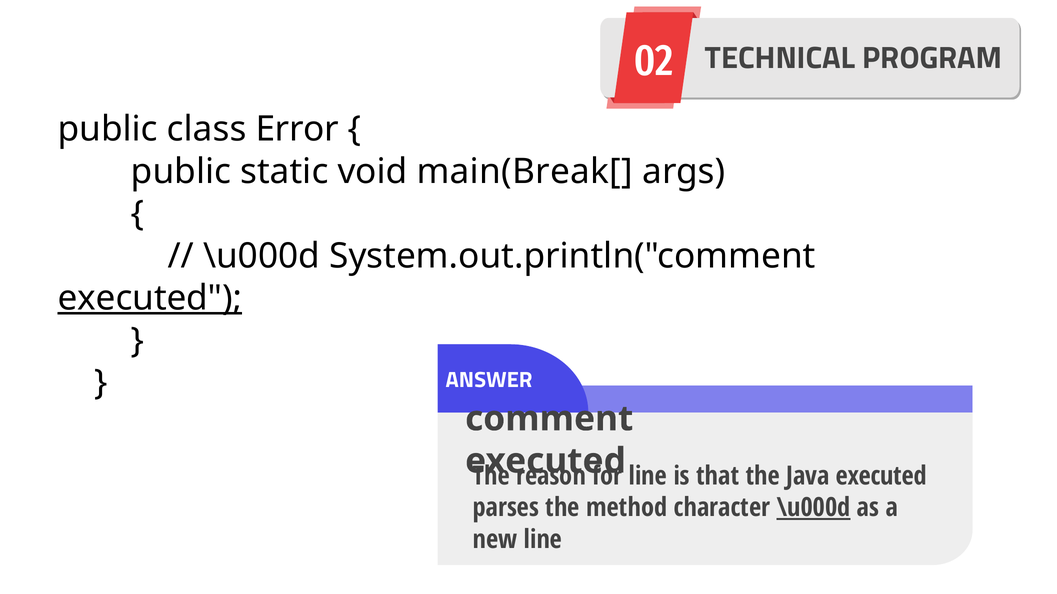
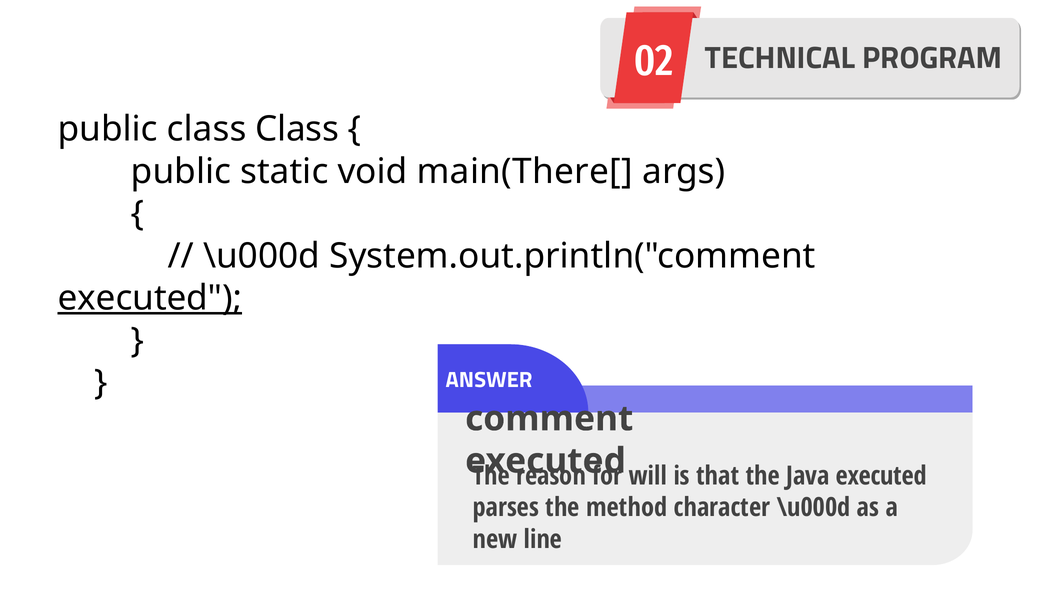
class Error: Error -> Class (297, 129)
main(Break[: main(Break[ -> main(There[ (525, 172)
line: line -> will (648, 476)
\u000d underline: present -> none (813, 508)
